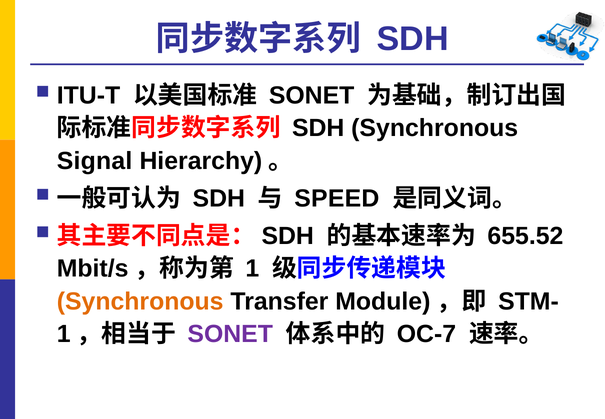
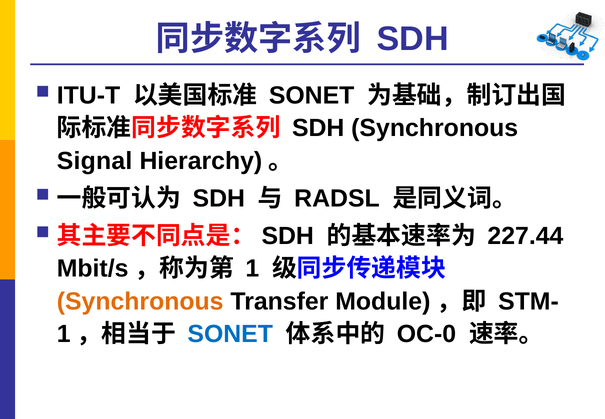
SPEED: SPEED -> RADSL (337, 198)
655.52: 655.52 -> 227.44 (525, 236)
SONET colour: purple -> blue (230, 334)
OC-7: OC-7 -> OC-0 (426, 334)
